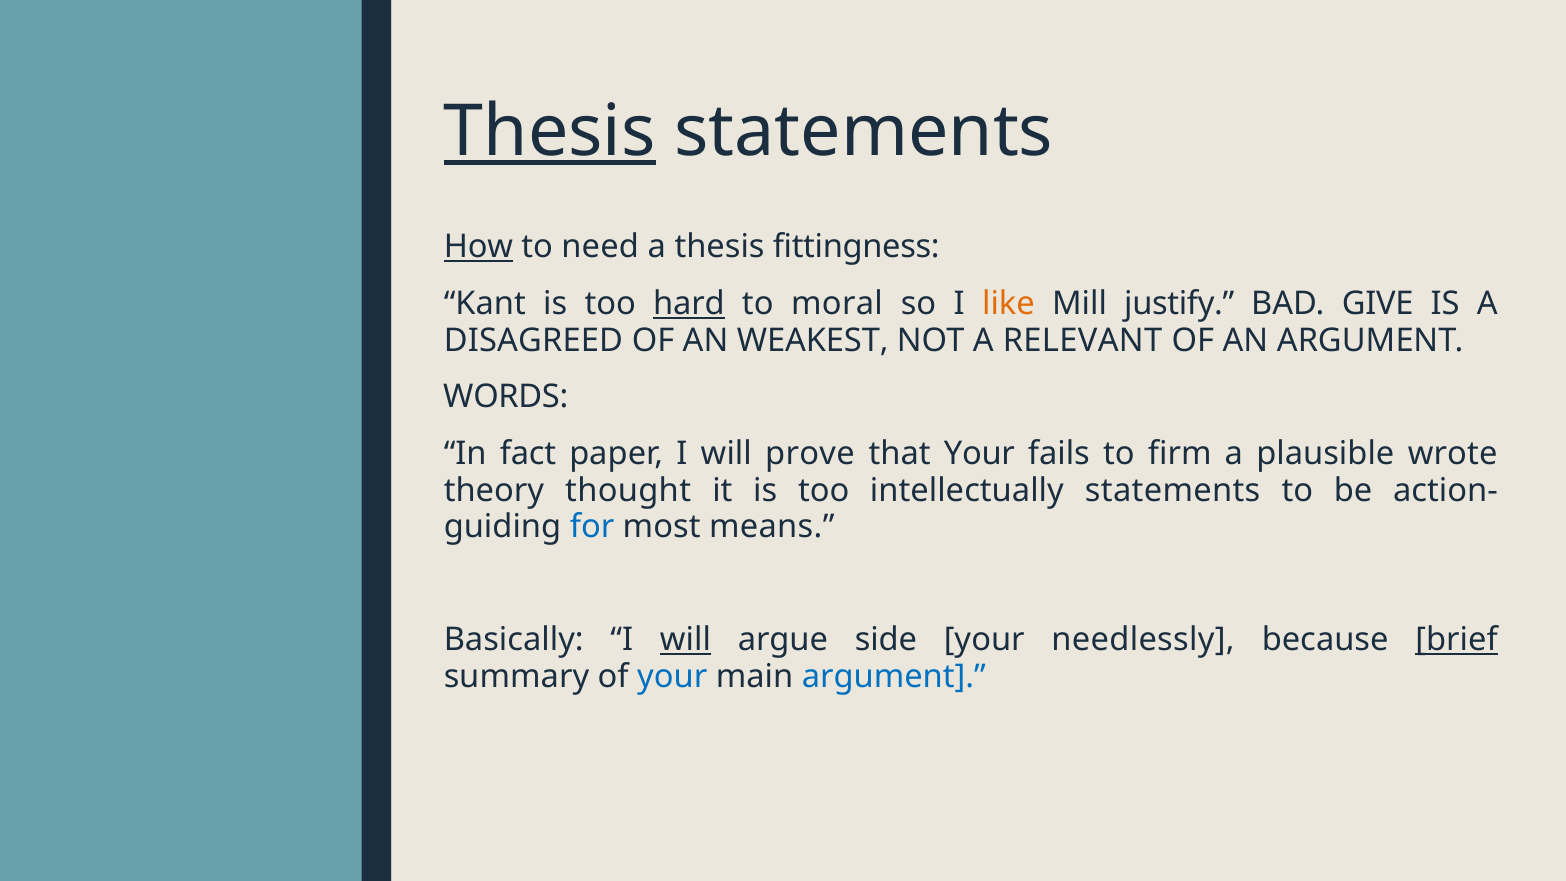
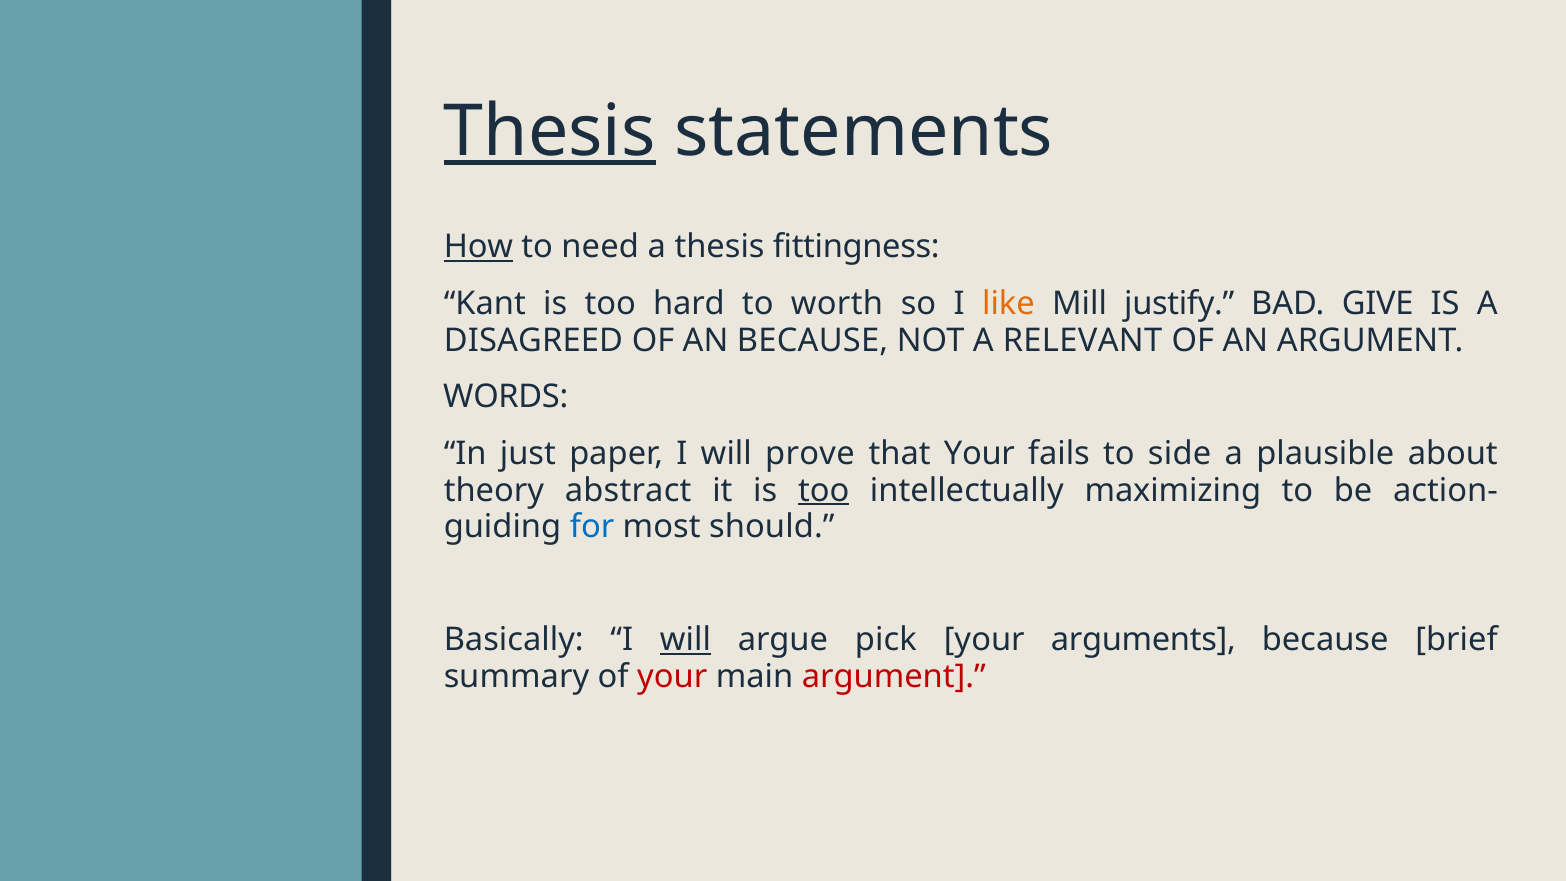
hard underline: present -> none (689, 304)
moral: moral -> worth (837, 304)
AN WEAKEST: WEAKEST -> BECAUSE (813, 340)
fact: fact -> just (528, 453)
firm: firm -> side (1180, 453)
wrote: wrote -> about (1453, 453)
thought: thought -> abstract (628, 490)
too underline: none -> present (824, 490)
intellectually statements: statements -> maximizing (1173, 490)
means: means -> should (772, 527)
side: side -> pick (886, 640)
needlessly: needlessly -> arguments (1143, 640)
brief underline: present -> none (1457, 640)
your colour: blue -> red (672, 677)
argument colour: blue -> red (894, 677)
